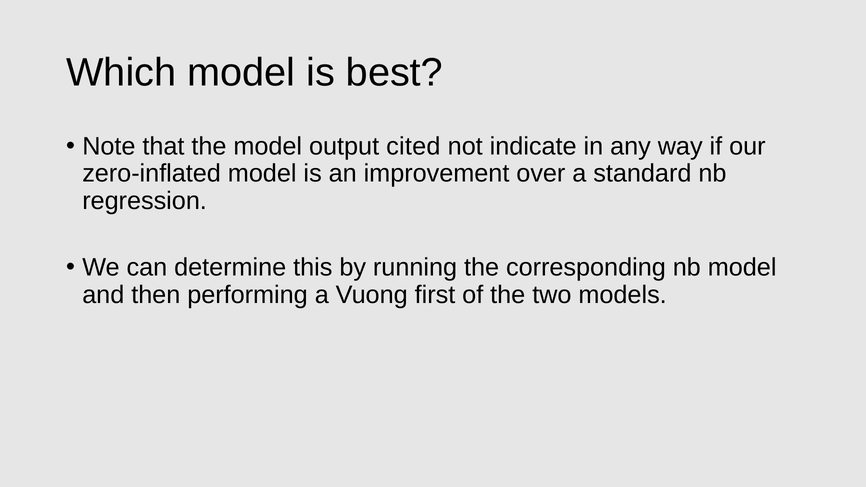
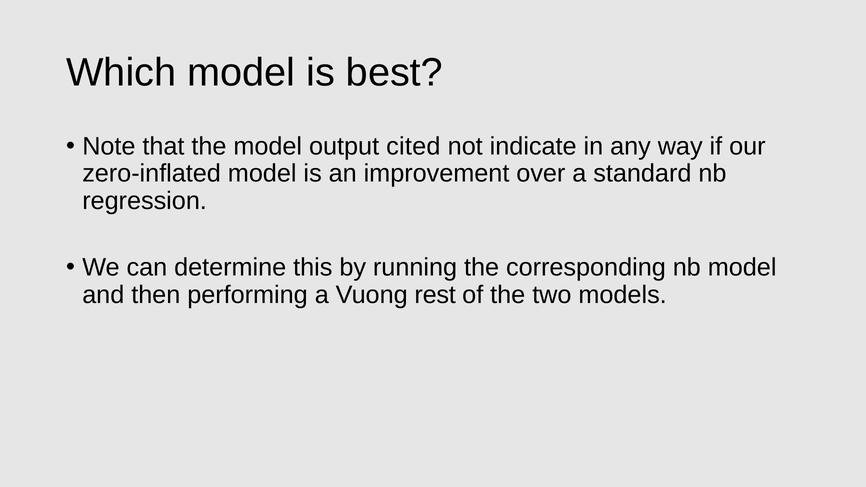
first: first -> rest (435, 295)
